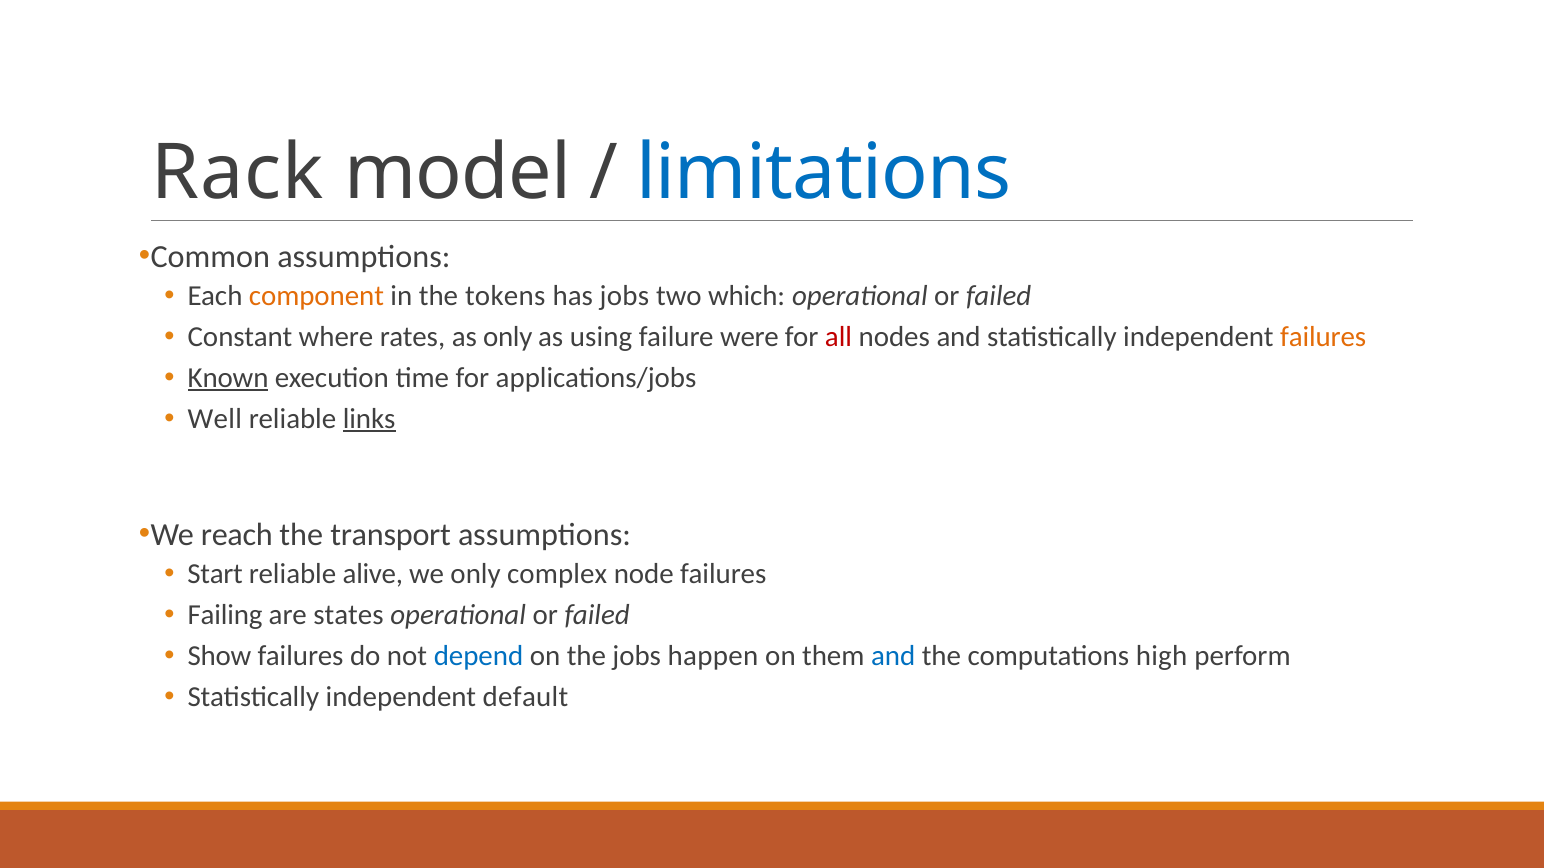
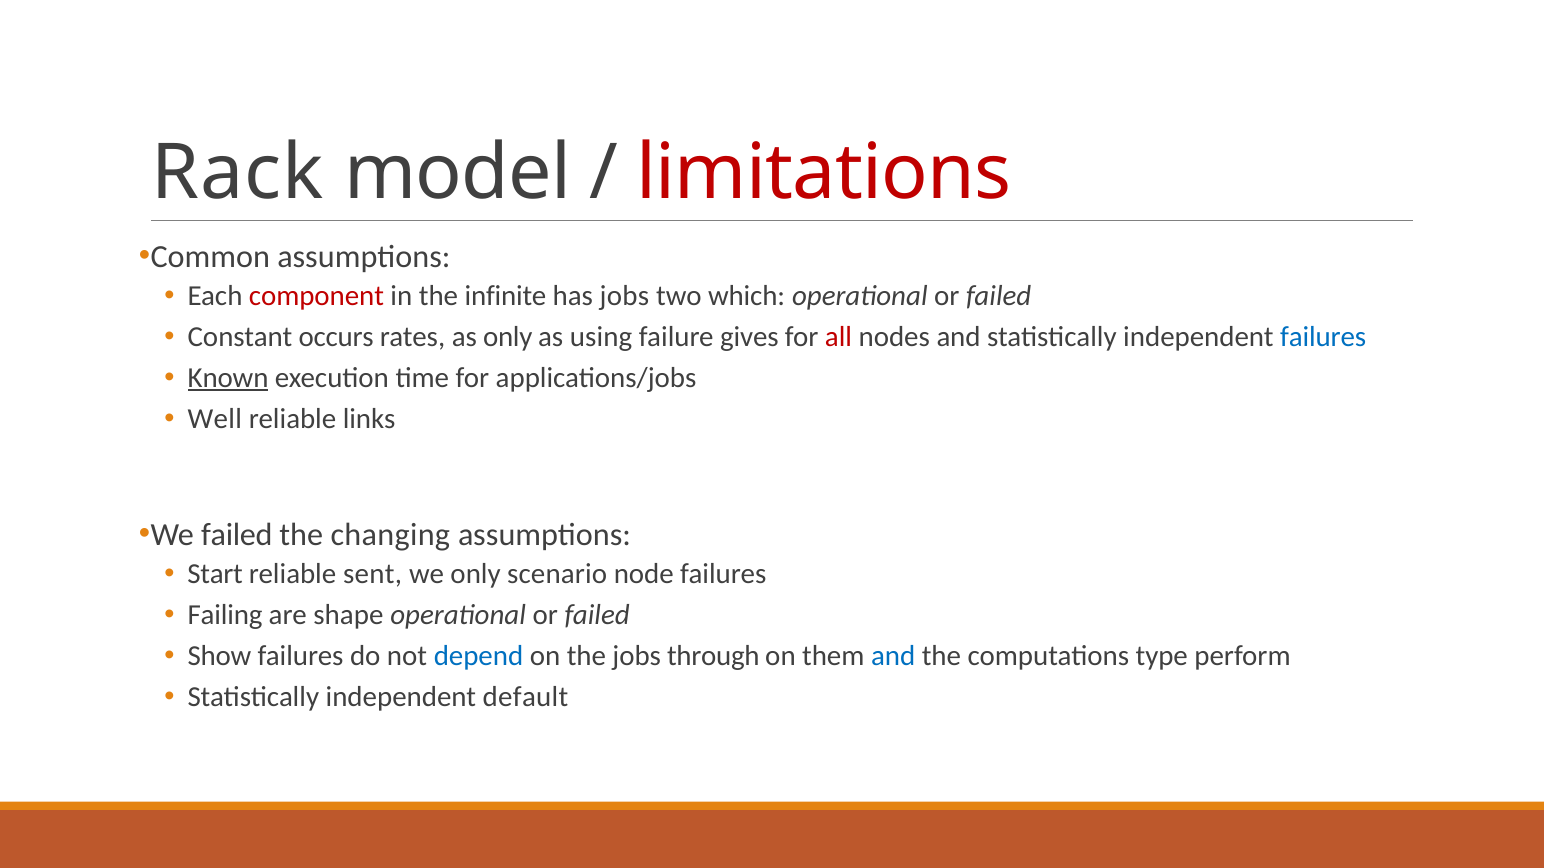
limitations colour: blue -> red (824, 173)
component colour: orange -> red (316, 296)
tokens: tokens -> infinite (505, 296)
where: where -> occurs (336, 337)
were: were -> gives (749, 337)
failures colour: orange -> blue (1323, 337)
links underline: present -> none (369, 419)
We reach: reach -> failed (237, 535)
transport: transport -> changing (390, 535)
alive: alive -> sent (373, 575)
complex: complex -> scenario (557, 575)
states: states -> shape (348, 615)
happen: happen -> through (713, 656)
high: high -> type (1162, 656)
